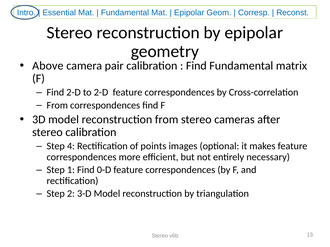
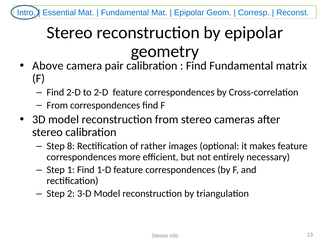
4: 4 -> 8 (71, 146)
points: points -> rather (153, 146)
0-D: 0-D -> 1-D (104, 170)
